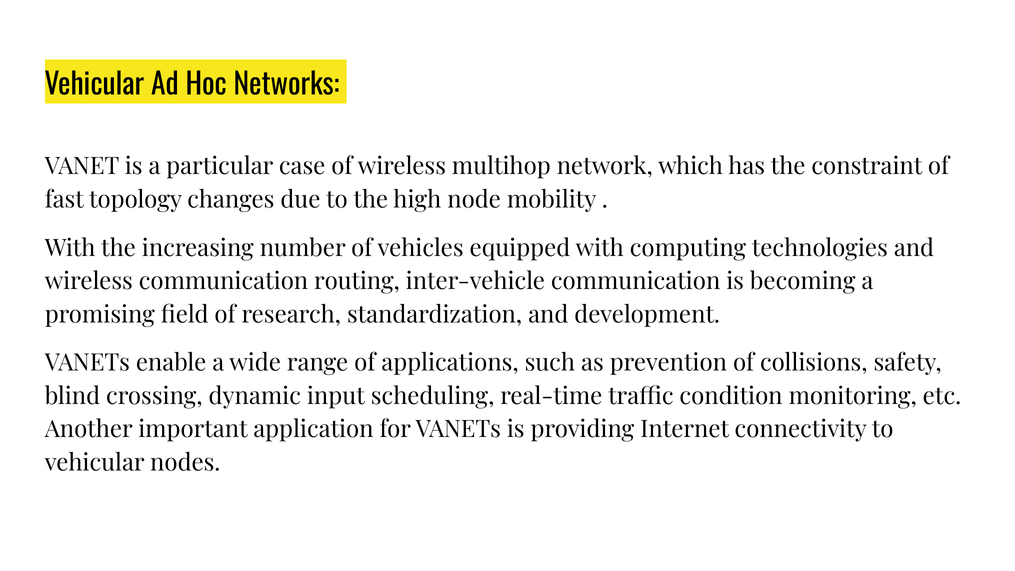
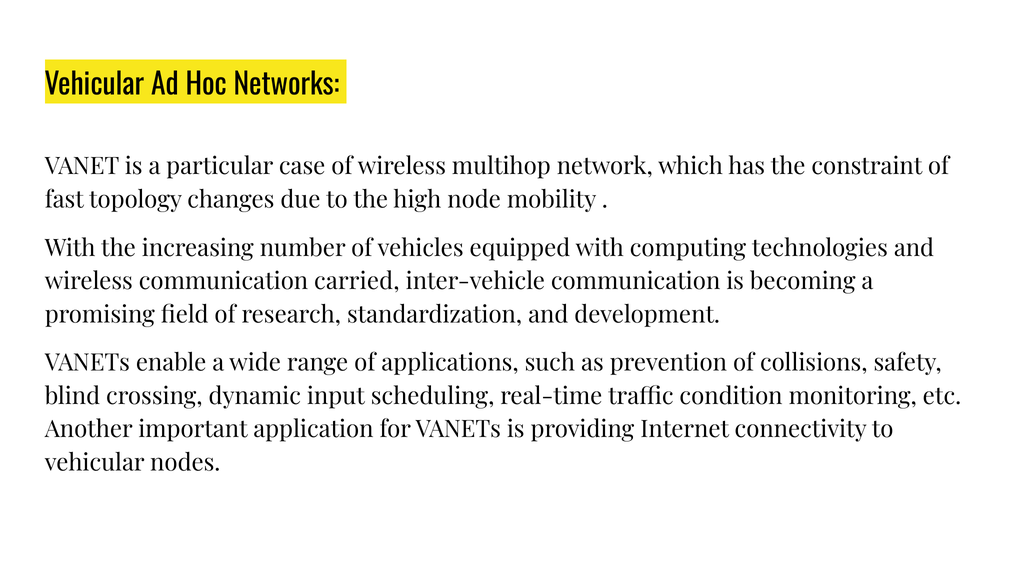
routing: routing -> carried (357, 281)
